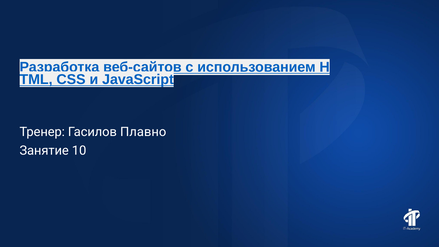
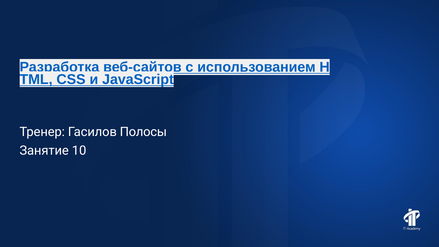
Плавно: Плавно -> Полосы (143, 132)
